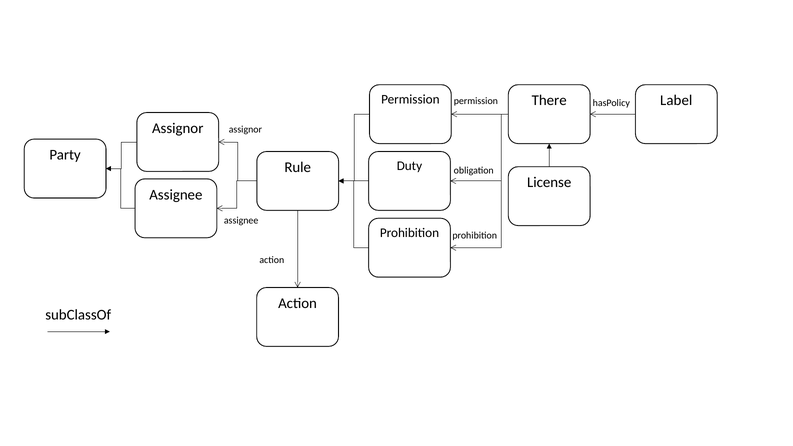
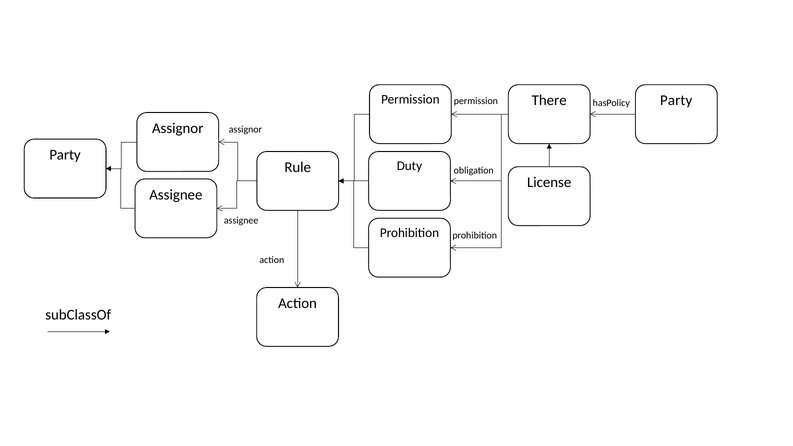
Label: Label -> Party (676, 100)
